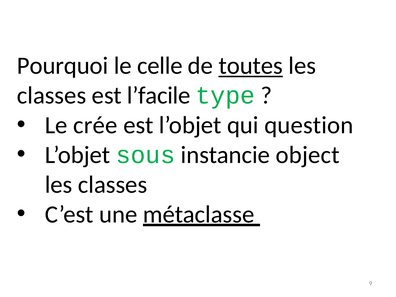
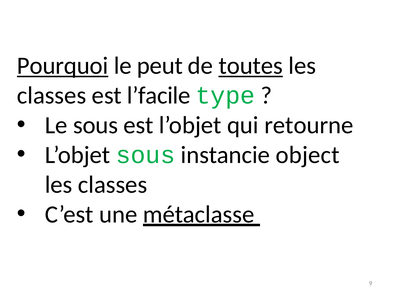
Pourquoi underline: none -> present (63, 66)
celle: celle -> peut (160, 66)
Le crée: crée -> sous (95, 125)
question: question -> retourne (309, 125)
